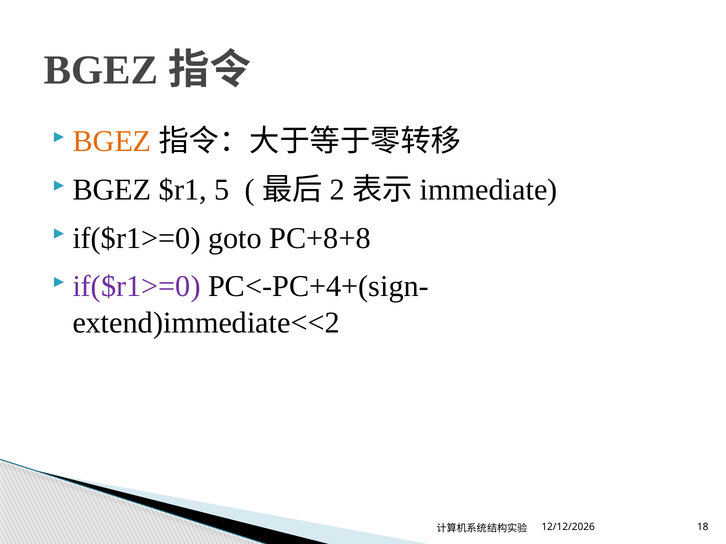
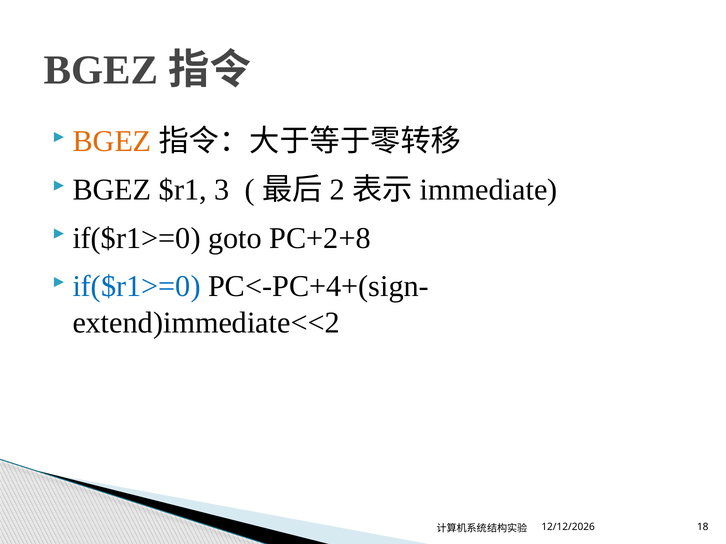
5: 5 -> 3 (222, 190)
PC+8+8: PC+8+8 -> PC+2+8 (320, 238)
if($r1>=0 colour: purple -> blue (137, 287)
